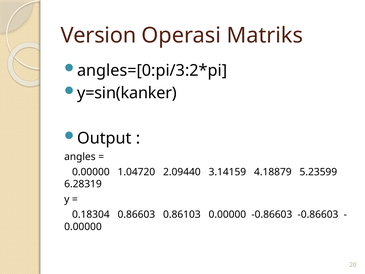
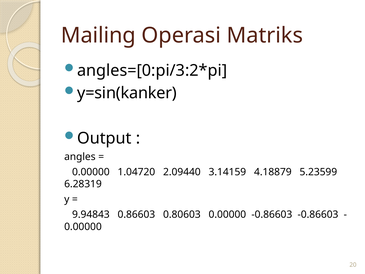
Version: Version -> Mailing (98, 35)
0.18304: 0.18304 -> 9.94843 (91, 214)
0.86103: 0.86103 -> 0.80603 (182, 214)
